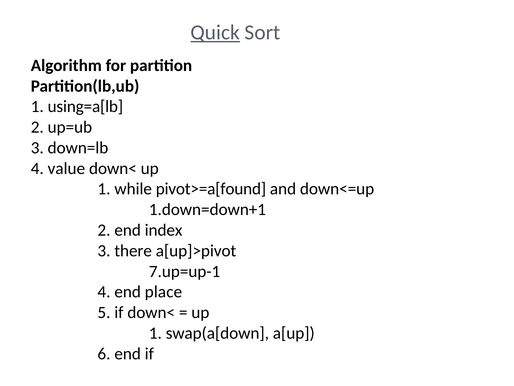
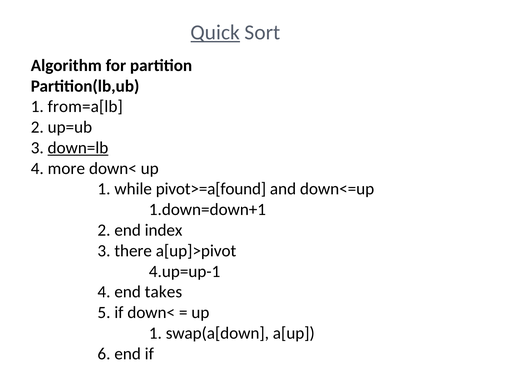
using=a[lb: using=a[lb -> from=a[lb (85, 107)
down=lb underline: none -> present (78, 148)
value: value -> more (66, 168)
7.up=up-1: 7.up=up-1 -> 4.up=up-1 (185, 271)
place: place -> takes (163, 292)
